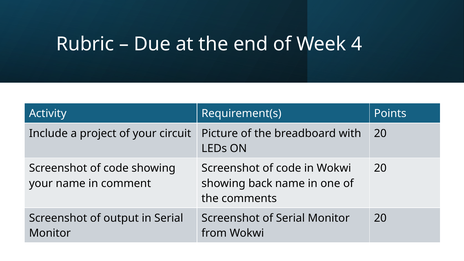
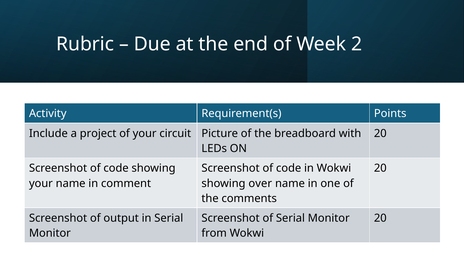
4: 4 -> 2 (357, 44)
back: back -> over (260, 183)
